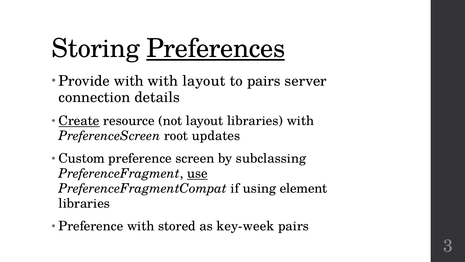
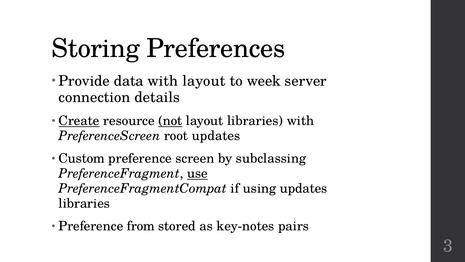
Preferences underline: present -> none (216, 48)
Provide with: with -> data (129, 81)
to pairs: pairs -> week (264, 81)
not underline: none -> present (170, 121)
using element: element -> updates (304, 188)
Preference with: with -> from (141, 226)
key-week: key-week -> key-notes (245, 226)
